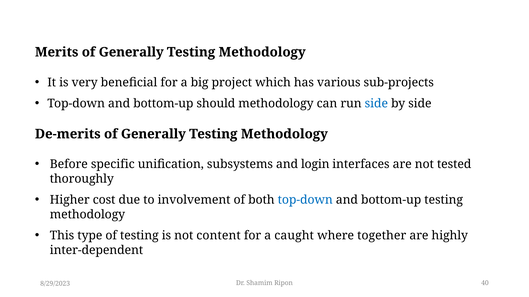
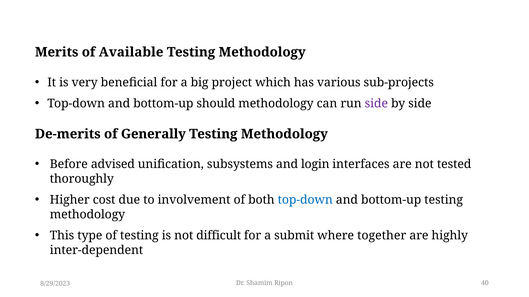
Merits of Generally: Generally -> Available (131, 52)
side colour: blue -> purple (376, 104)
specific: specific -> advised (113, 165)
content: content -> difficult (219, 236)
caught: caught -> submit (294, 236)
